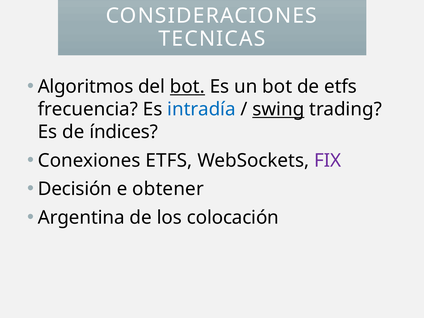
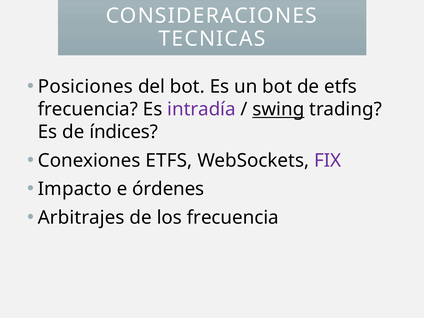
Algoritmos: Algoritmos -> Posiciones (85, 87)
bot underline: present -> none (187, 87)
intradía colour: blue -> purple (201, 109)
Decisión: Decisión -> Impacto (75, 189)
obtener: obtener -> órdenes (168, 189)
Argentina: Argentina -> Arbitrajes (81, 218)
los colocación: colocación -> frecuencia (233, 218)
